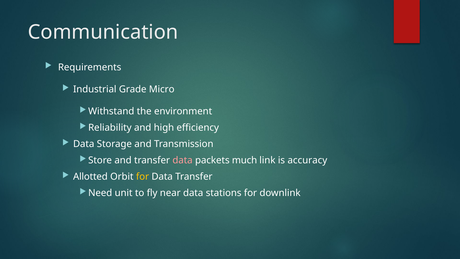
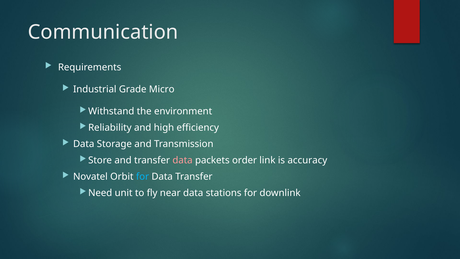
much: much -> order (245, 160)
Allotted: Allotted -> Novatel (90, 177)
for colour: yellow -> light blue (143, 177)
